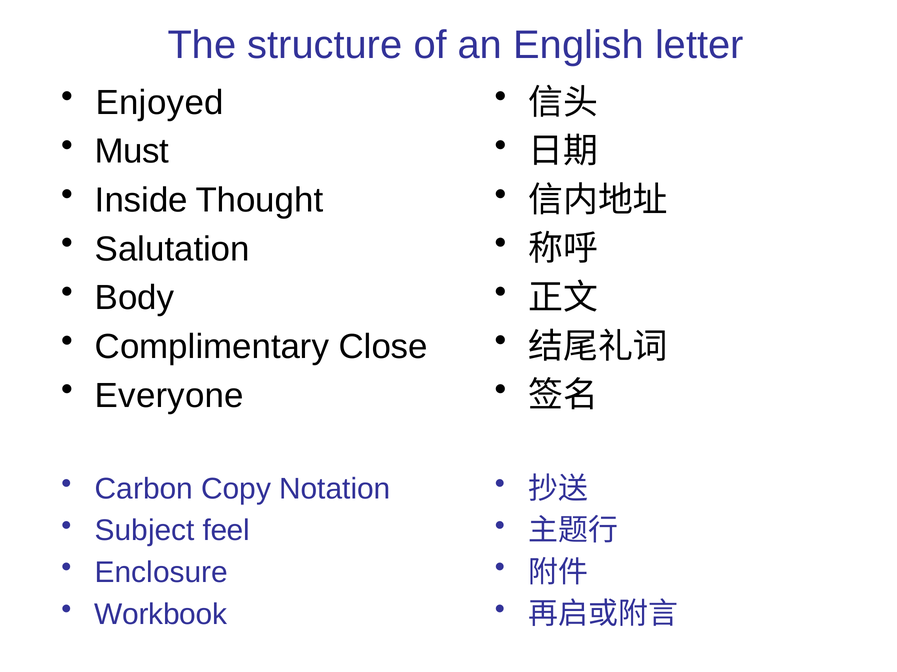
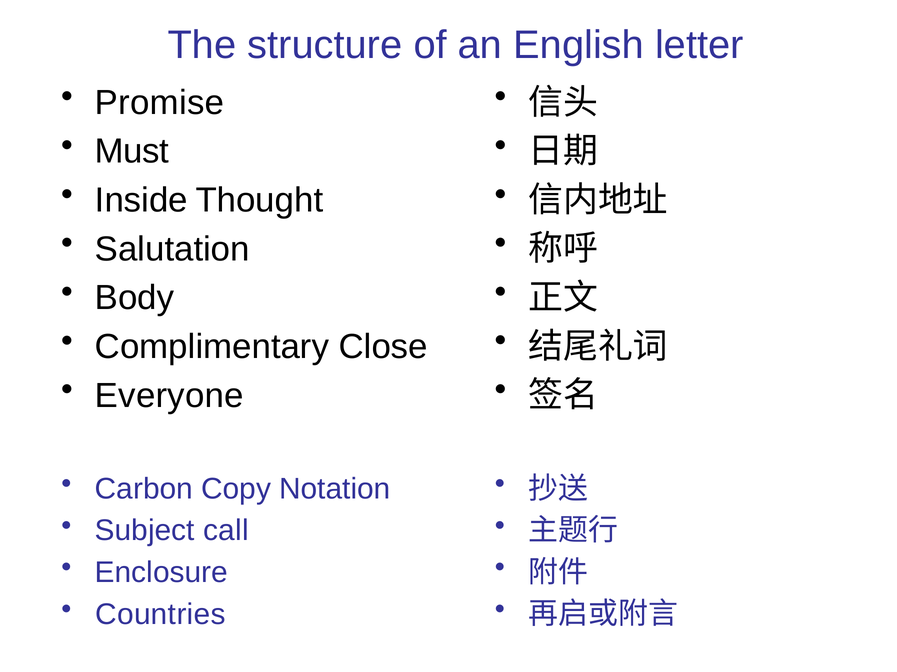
Enjoyed: Enjoyed -> Promise (160, 103)
feel: feel -> call (226, 531)
Workbook: Workbook -> Countries (160, 615)
